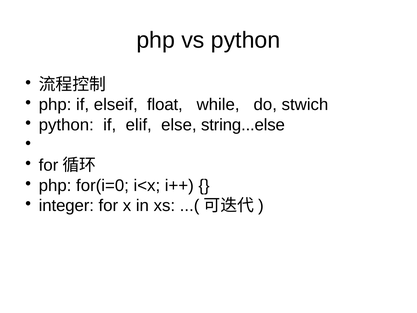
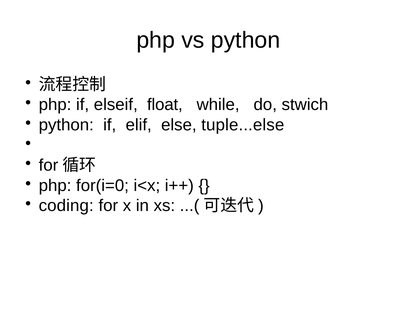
string...else: string...else -> tuple...else (243, 125)
integer: integer -> coding (66, 205)
